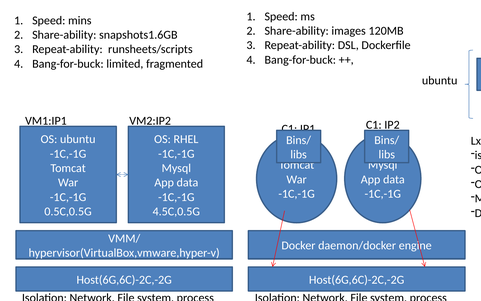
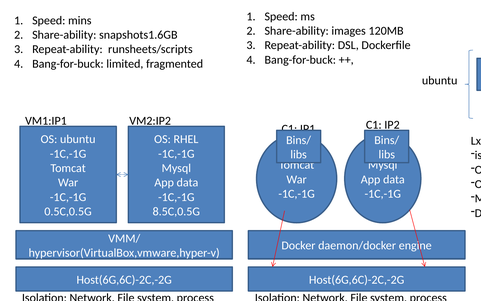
4.5C,0.5G: 4.5C,0.5G -> 8.5C,0.5G (176, 211)
